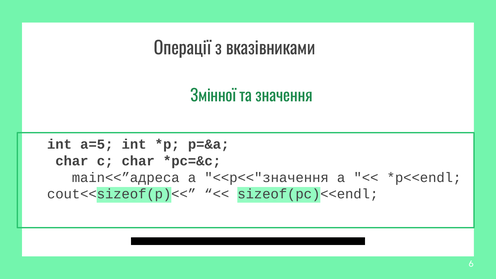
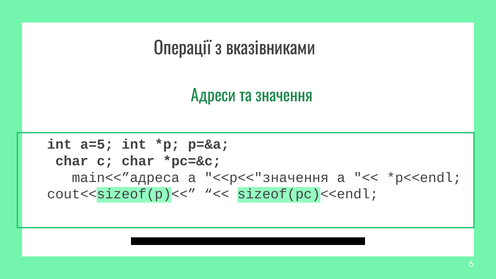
Змінної: Змінної -> Адреси (213, 96)
